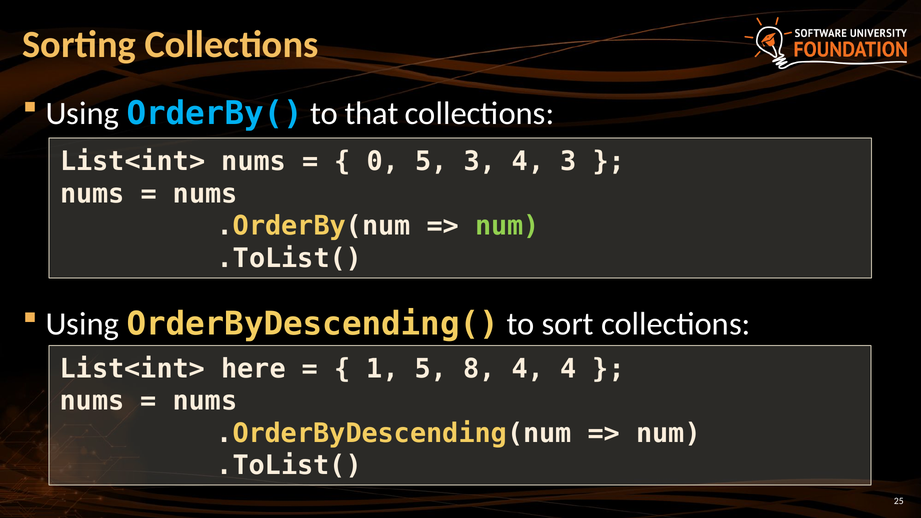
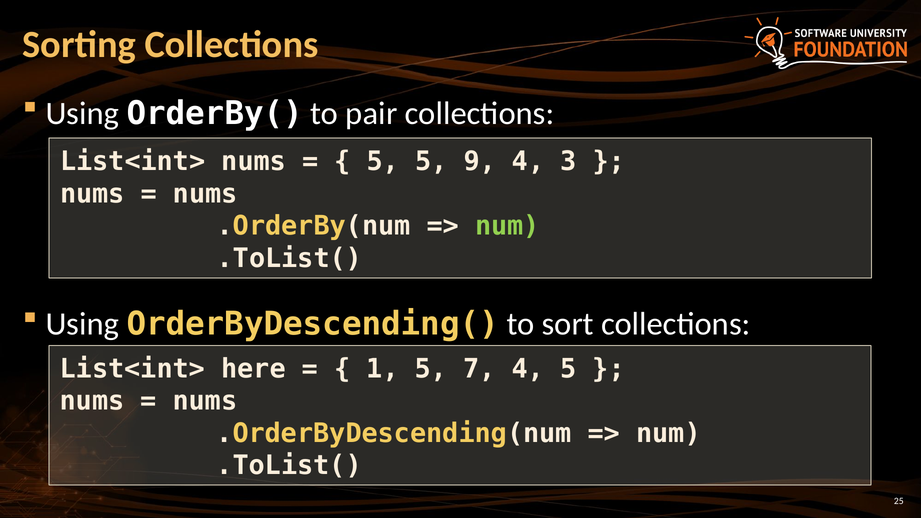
OrderBy( colour: light blue -> white (215, 113)
that: that -> pair (371, 113)
0: 0 -> 5 (383, 162)
5 3: 3 -> 9 (480, 162)
8: 8 -> 7 (479, 369)
4 4: 4 -> 5 (568, 369)
